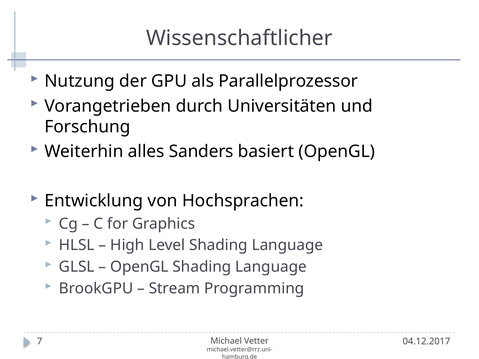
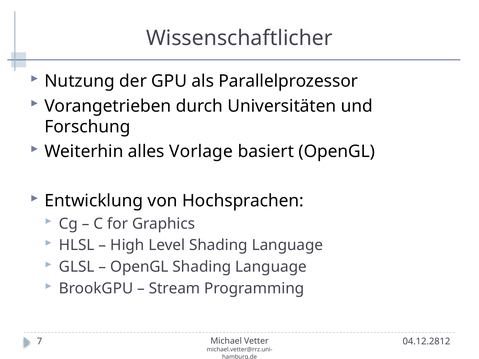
Sanders: Sanders -> Vorlage (201, 152)
04.12.2017: 04.12.2017 -> 04.12.2812 (426, 342)
